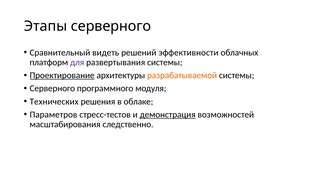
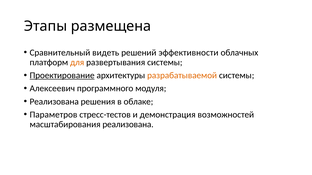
Этапы серверного: серверного -> размещена (111, 26)
для colour: purple -> orange (77, 63)
Серверного: Серверного -> Алексеевич (52, 89)
Технических: Технических -> Реализована (54, 102)
демонстрация underline: present -> none (168, 115)
масштабирования следственно: следственно -> реализована (128, 125)
